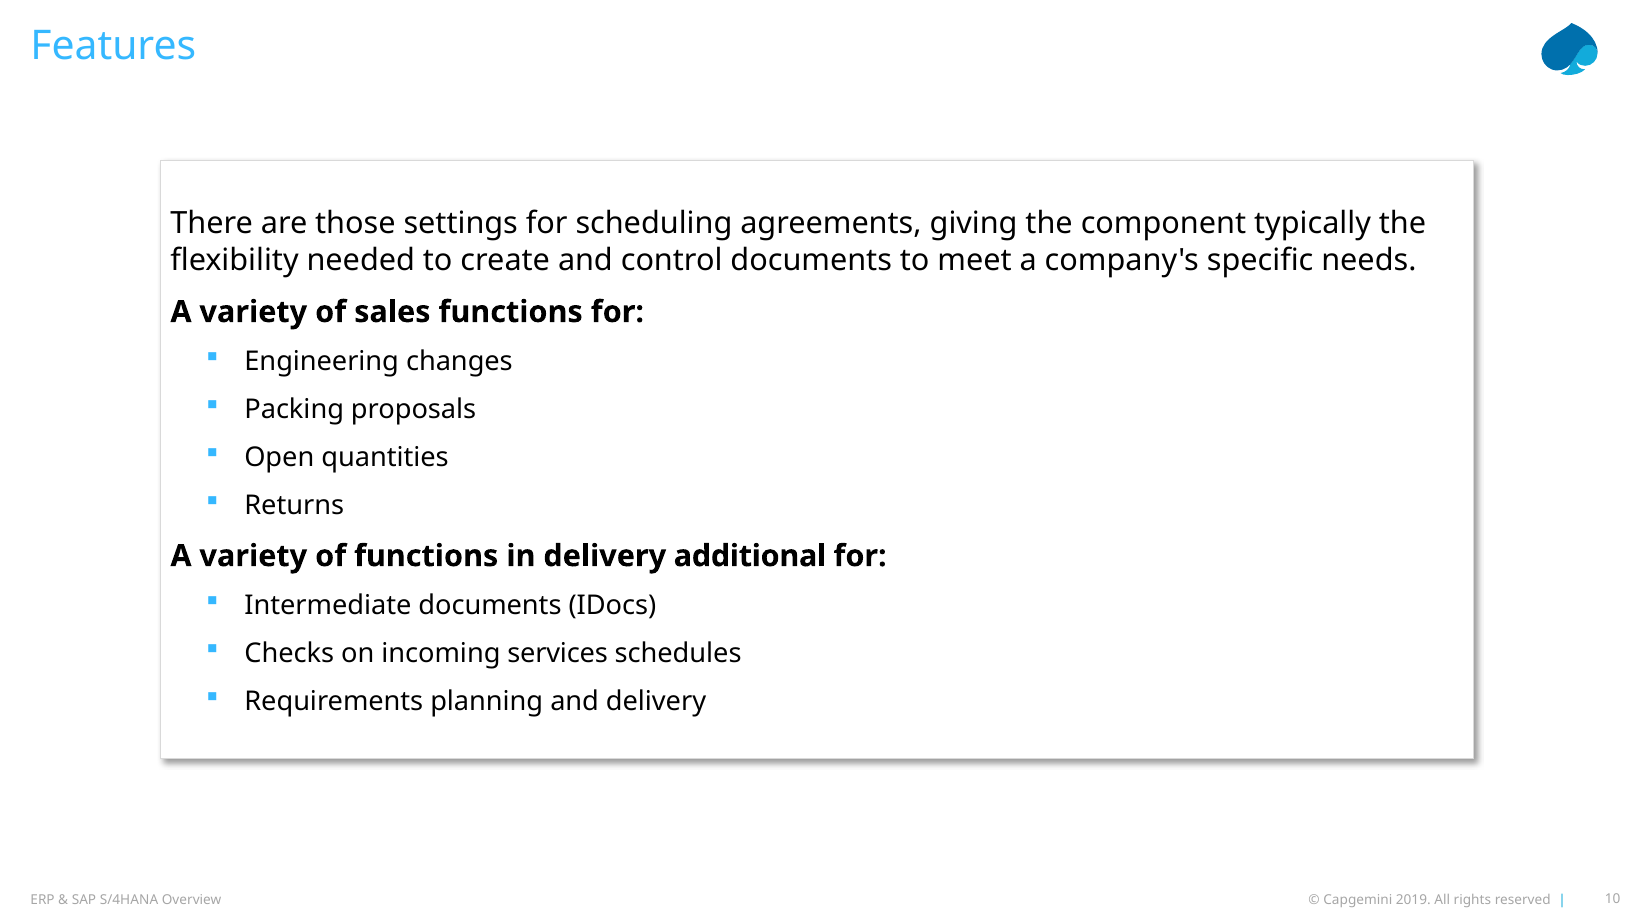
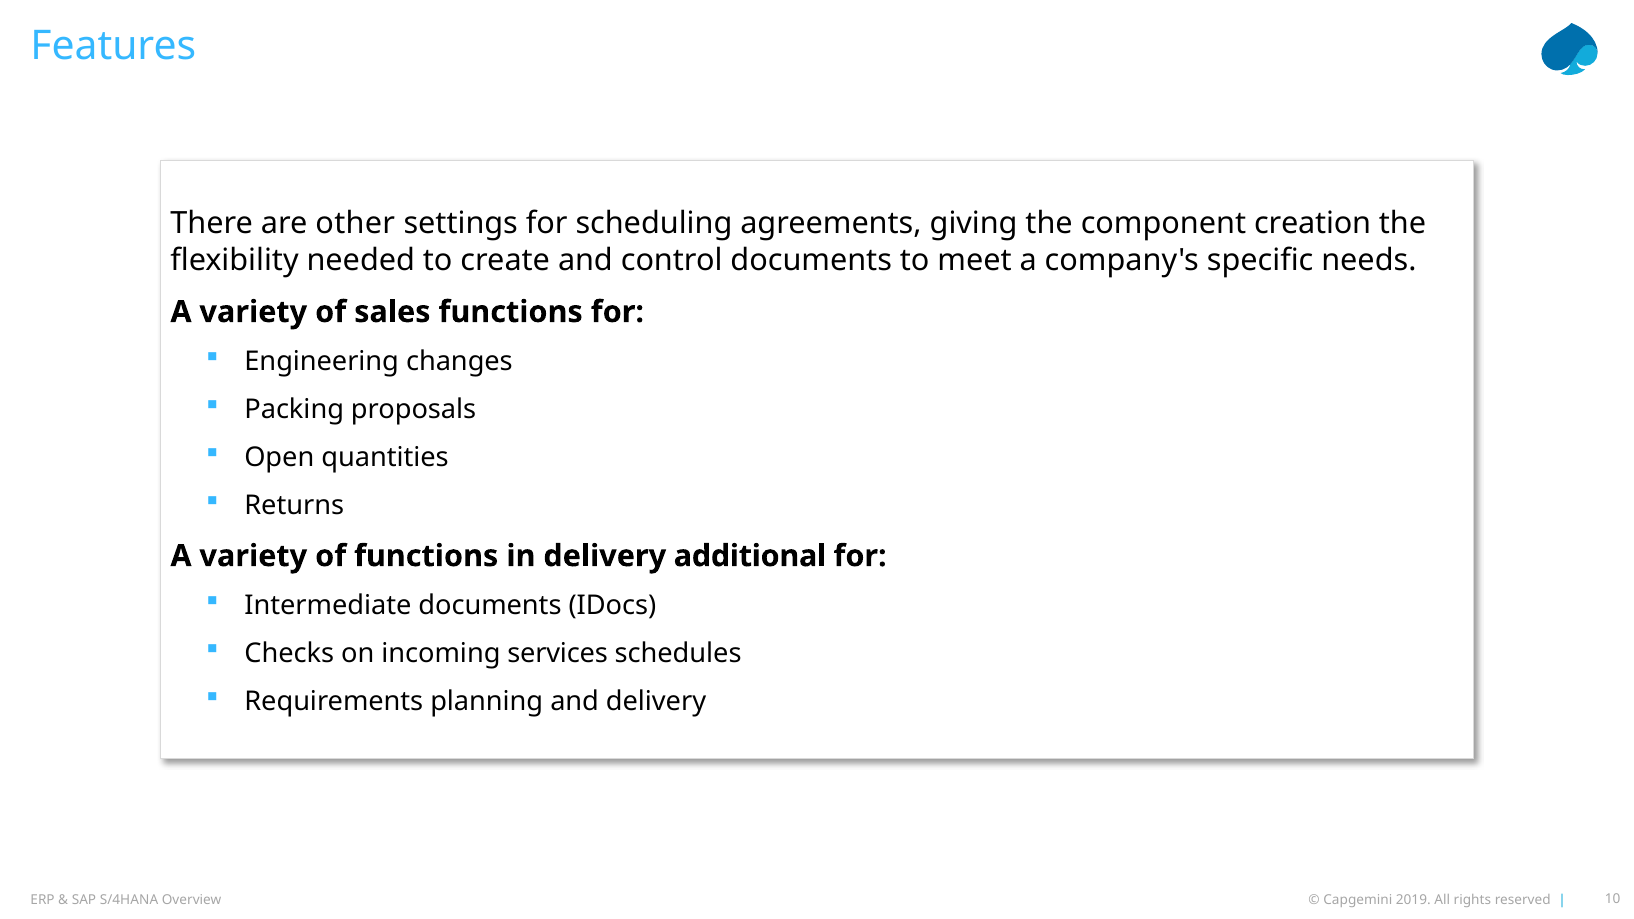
those: those -> other (355, 223)
typically: typically -> creation (1313, 223)
